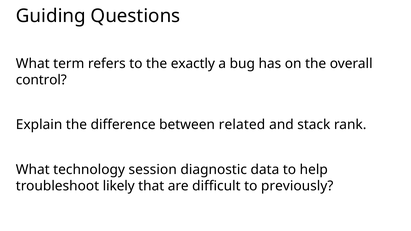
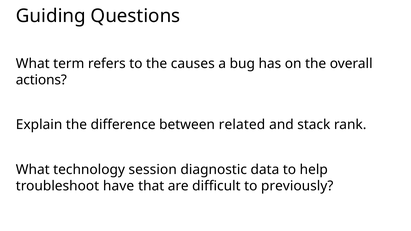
exactly: exactly -> causes (193, 64)
control: control -> actions (41, 80)
likely: likely -> have (119, 186)
